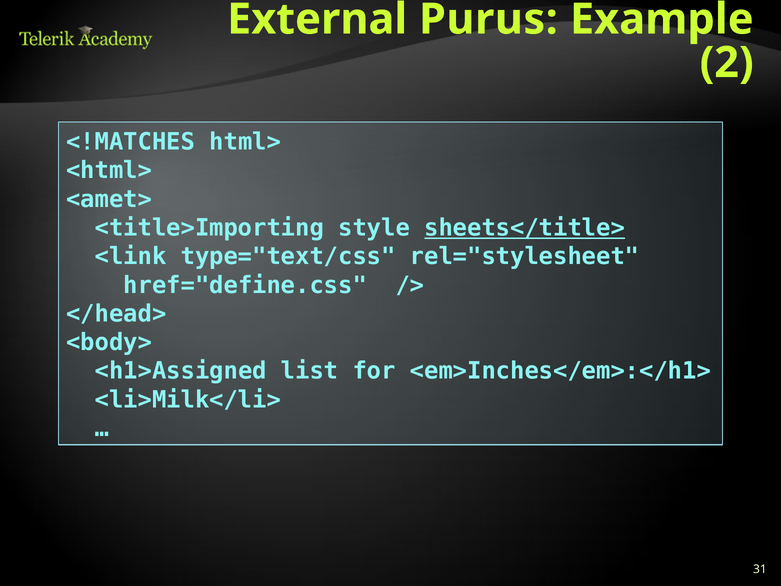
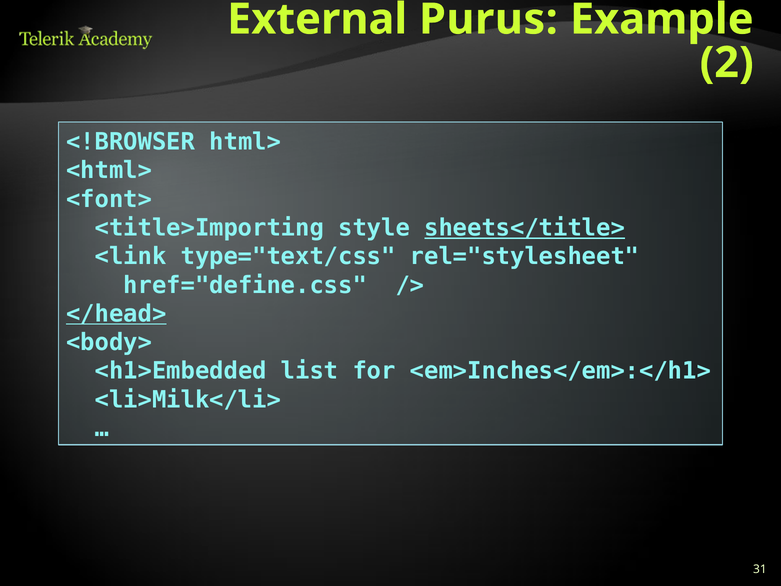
<!MATCHES: <!MATCHES -> <!BROWSER (131, 142)
<amet>: <amet> -> <font> (109, 199)
</head> underline: none -> present (116, 314)
<h1>Assigned: <h1>Assigned -> <h1>Embedded (181, 371)
